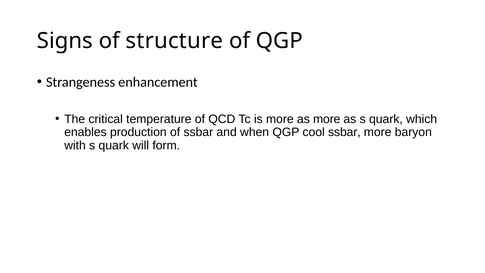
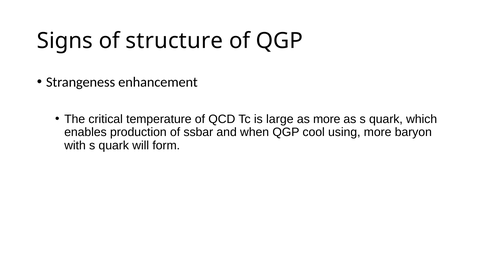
is more: more -> large (280, 119)
cool ssbar: ssbar -> using (344, 132)
